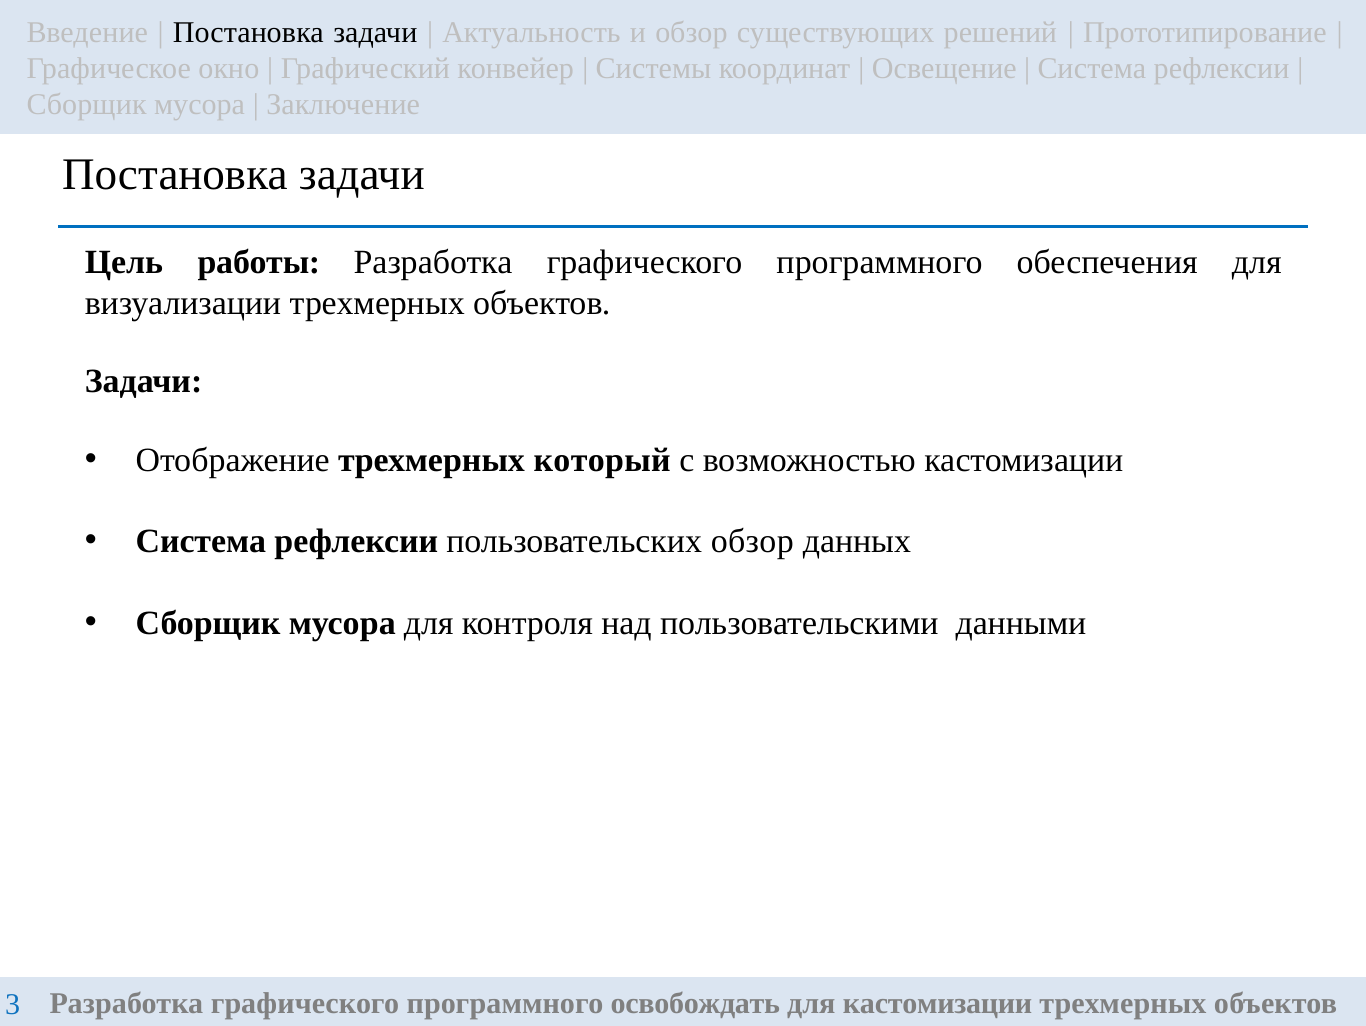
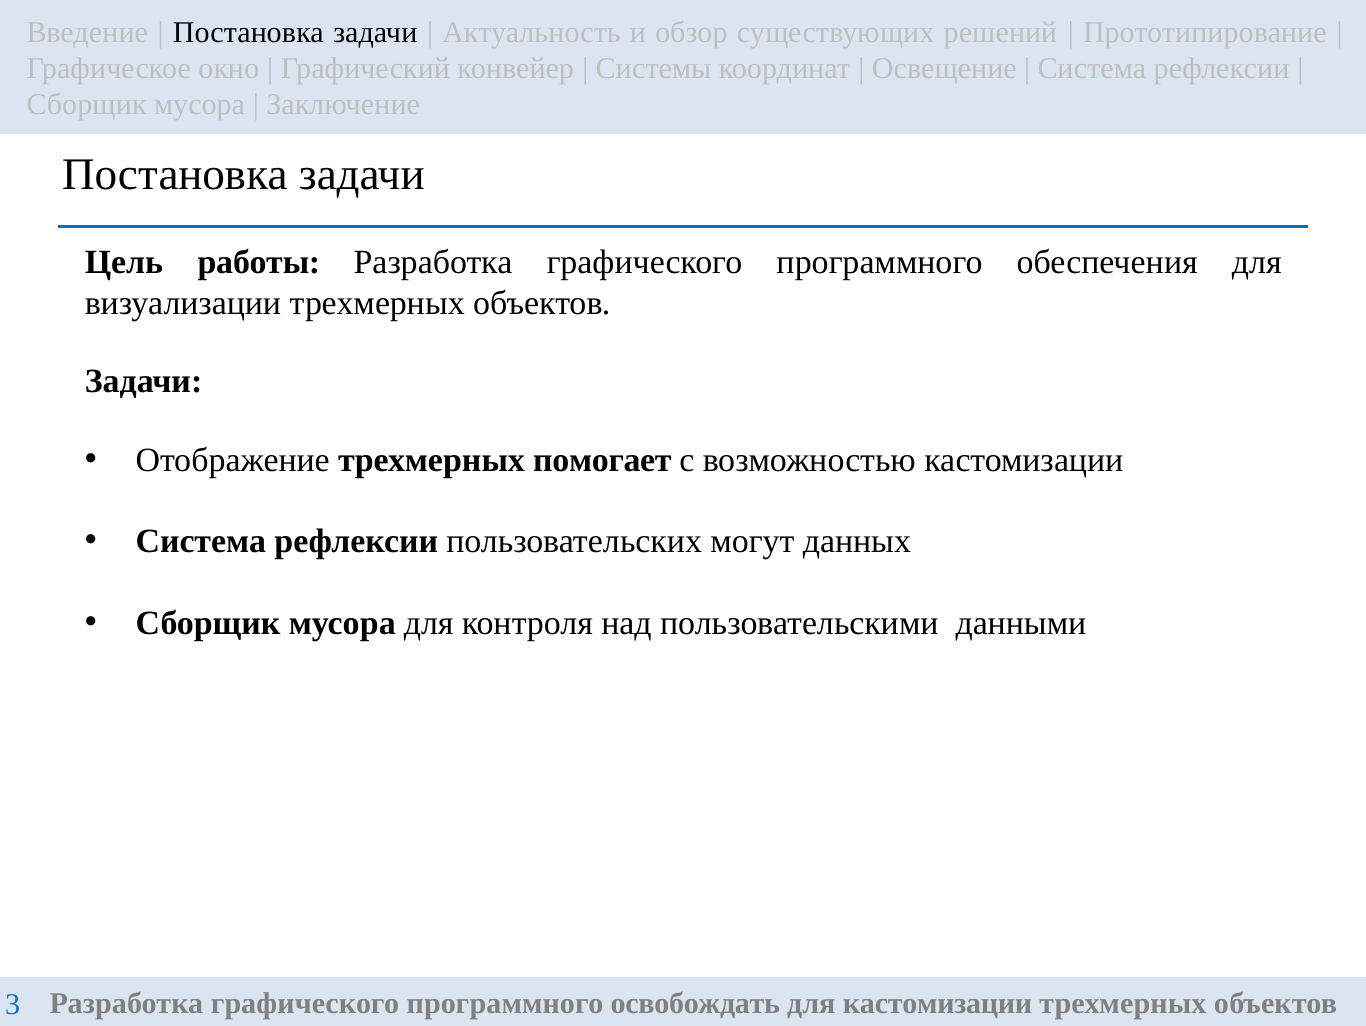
который: который -> помогает (602, 460)
пользовательских обзор: обзор -> могут (752, 541)
